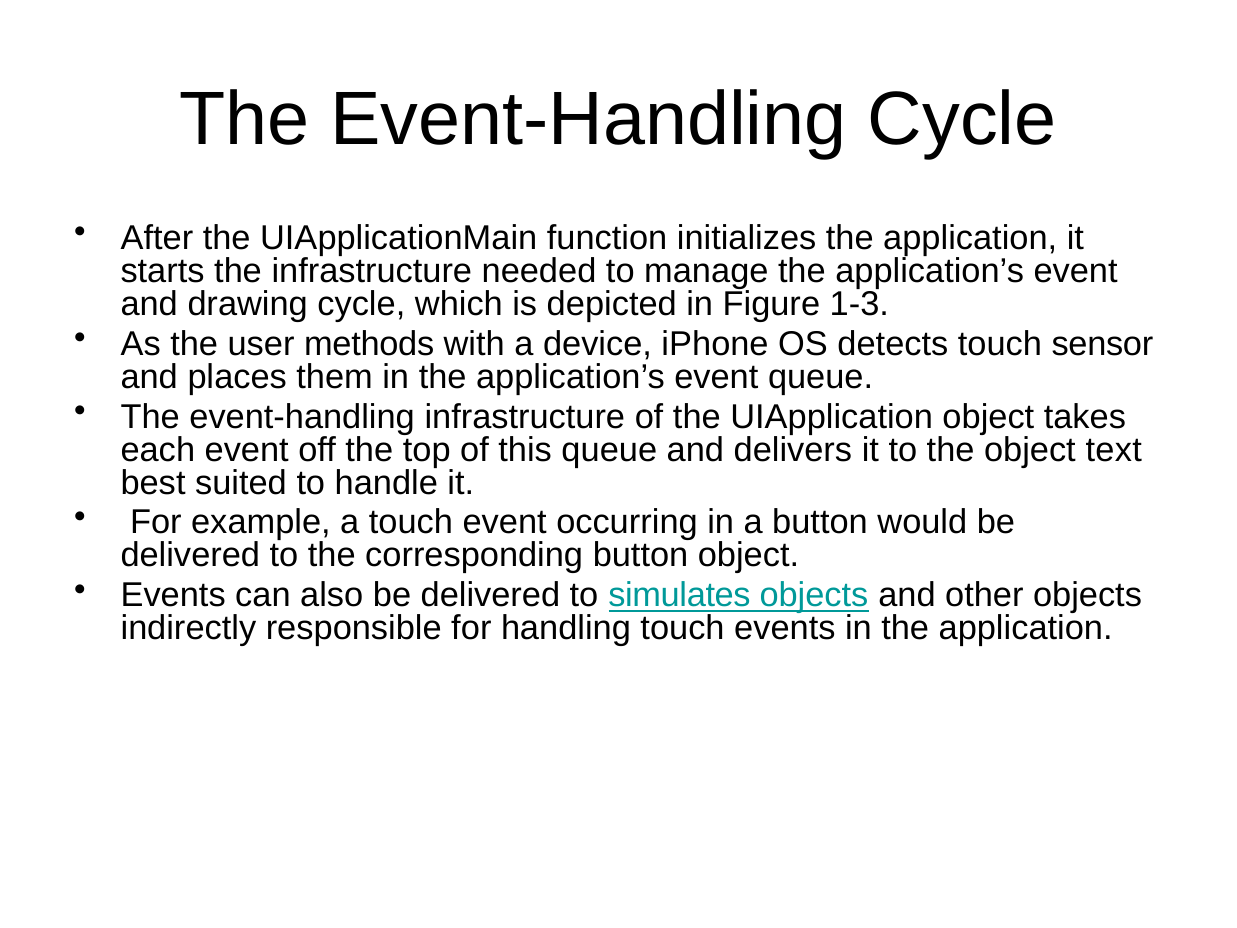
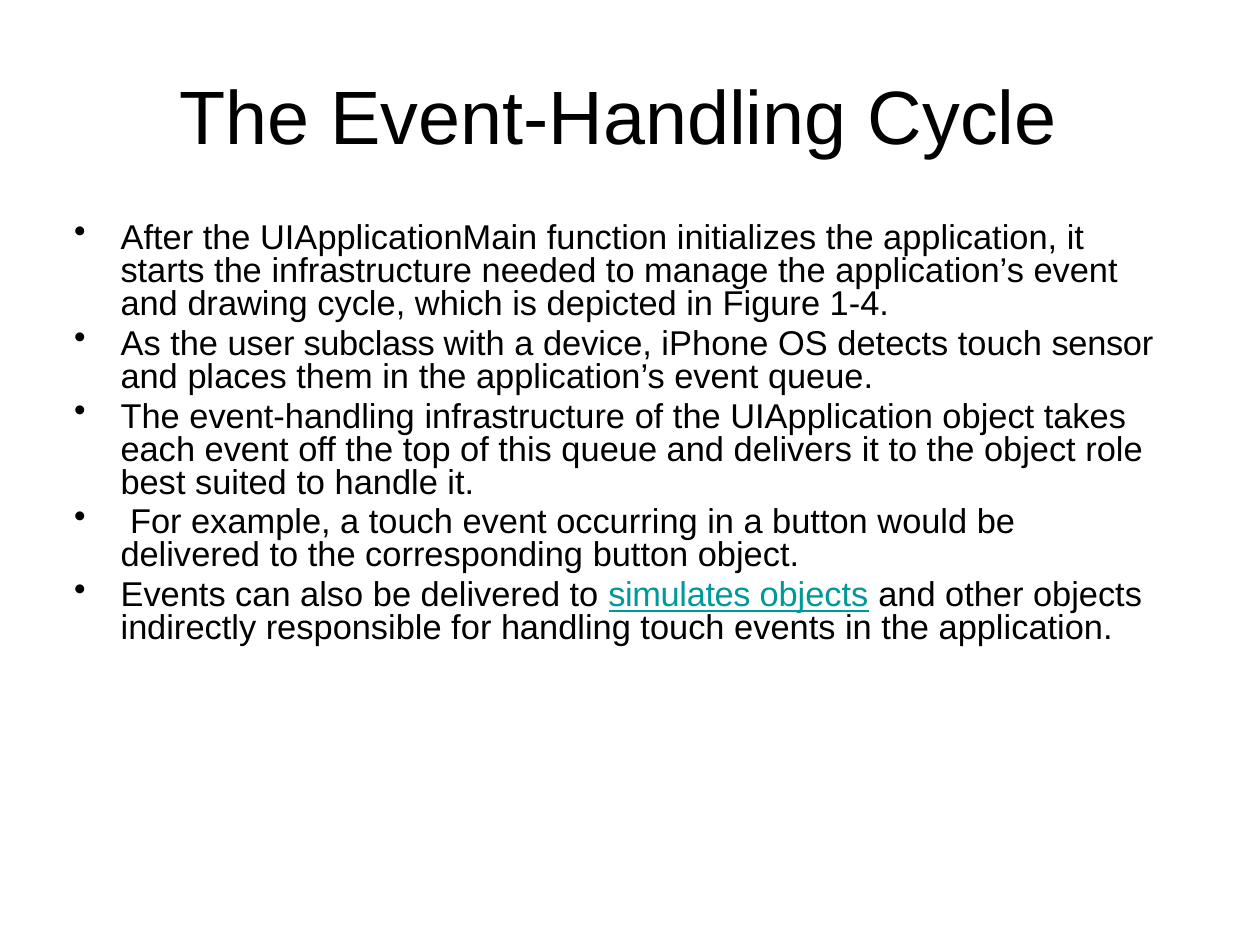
1-3: 1-3 -> 1-4 (859, 304)
methods: methods -> subclass (369, 344)
text: text -> role (1114, 450)
